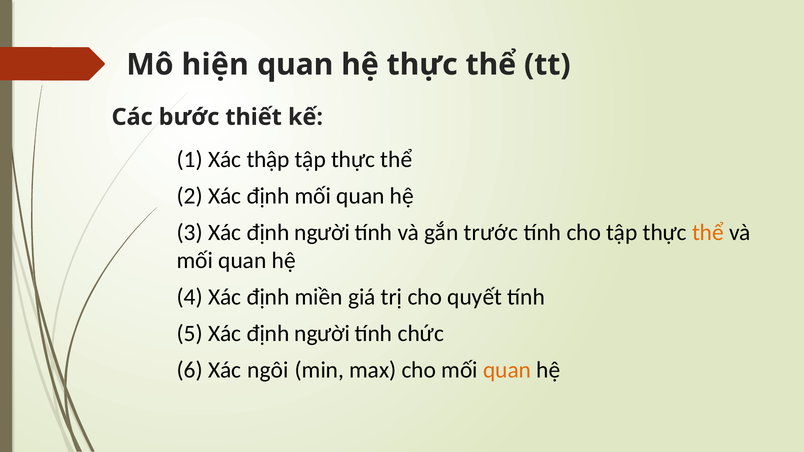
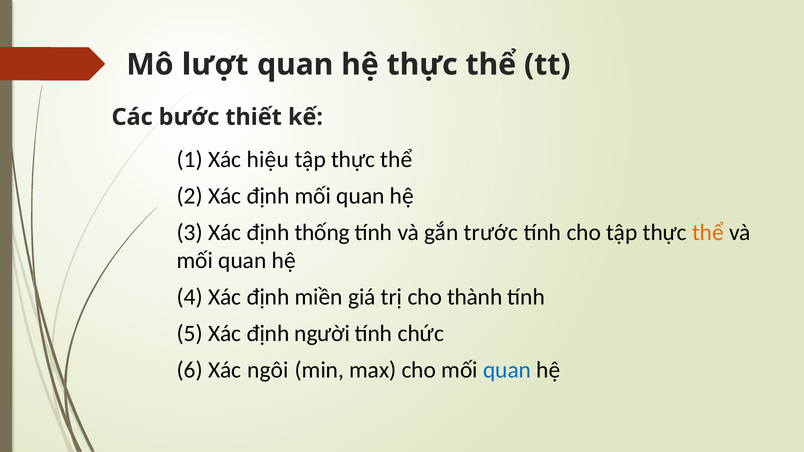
hiện: hiện -> lượt (215, 65)
thập: thập -> hiệu (268, 159)
3 Xác định người: người -> thống (322, 233)
quyết: quyết -> thành (475, 297)
quan colour: orange -> blue (507, 370)
